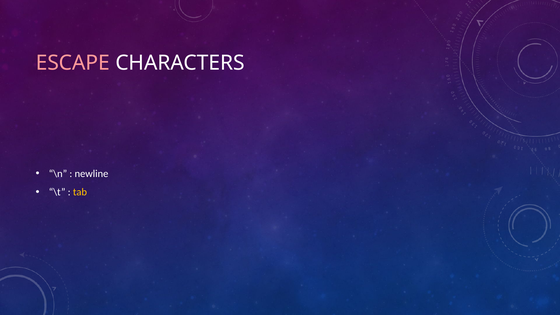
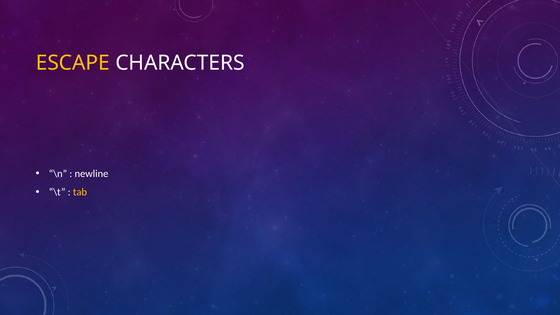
ESCAPE colour: pink -> yellow (73, 63)
